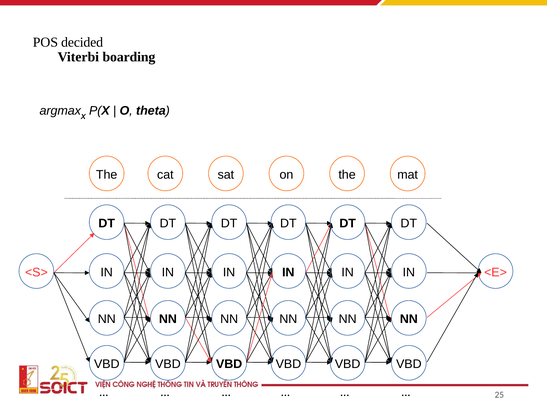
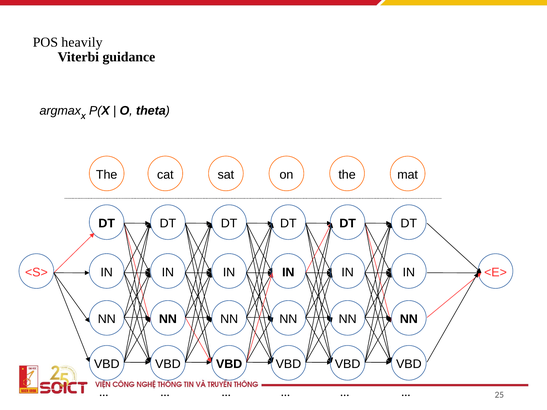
decided: decided -> heavily (82, 42)
boarding: boarding -> guidance (129, 57)
